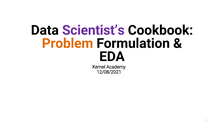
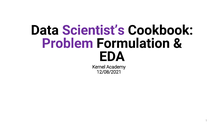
Problem colour: orange -> purple (68, 43)
